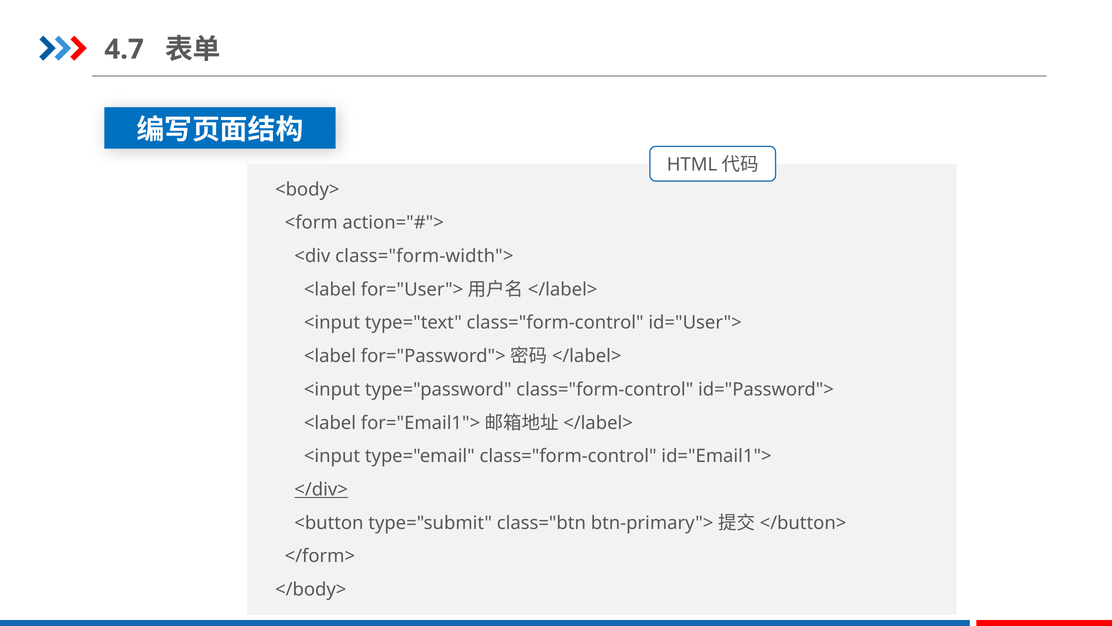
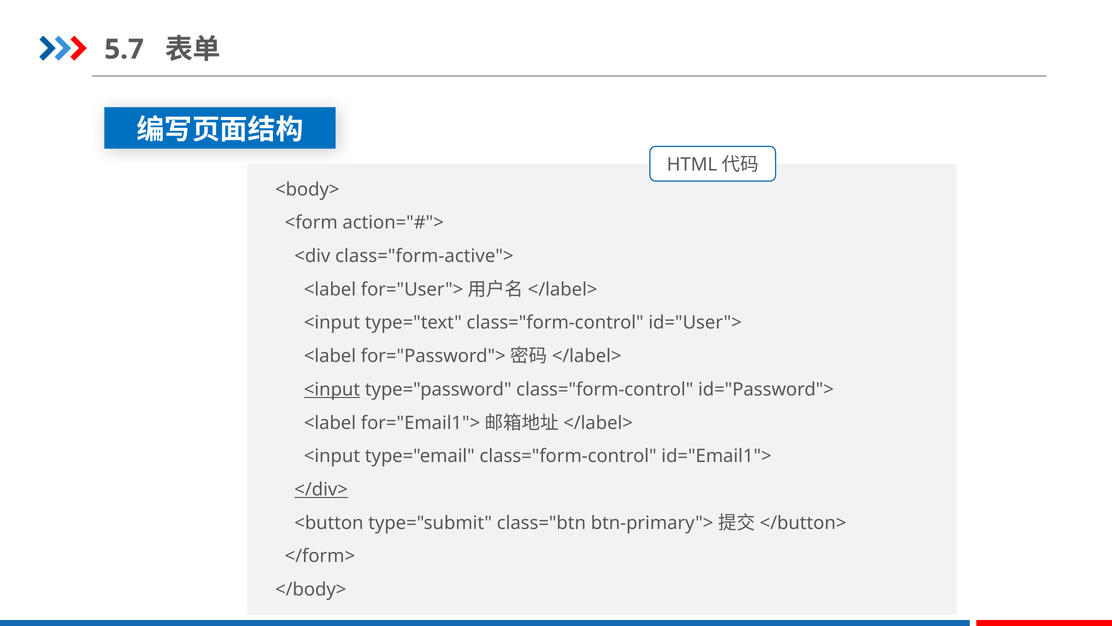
4.7: 4.7 -> 5.7 (124, 49)
class="form-width">: class="form-width"> -> class="form-active"> (424, 256)
<input underline: none -> present (332, 389)
